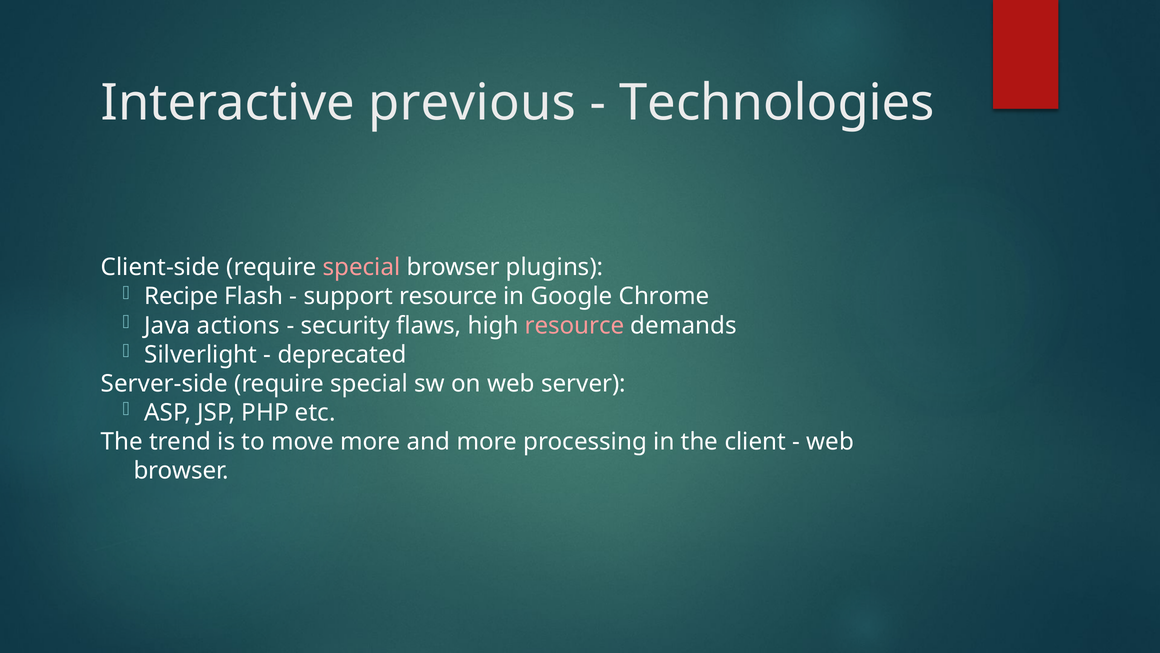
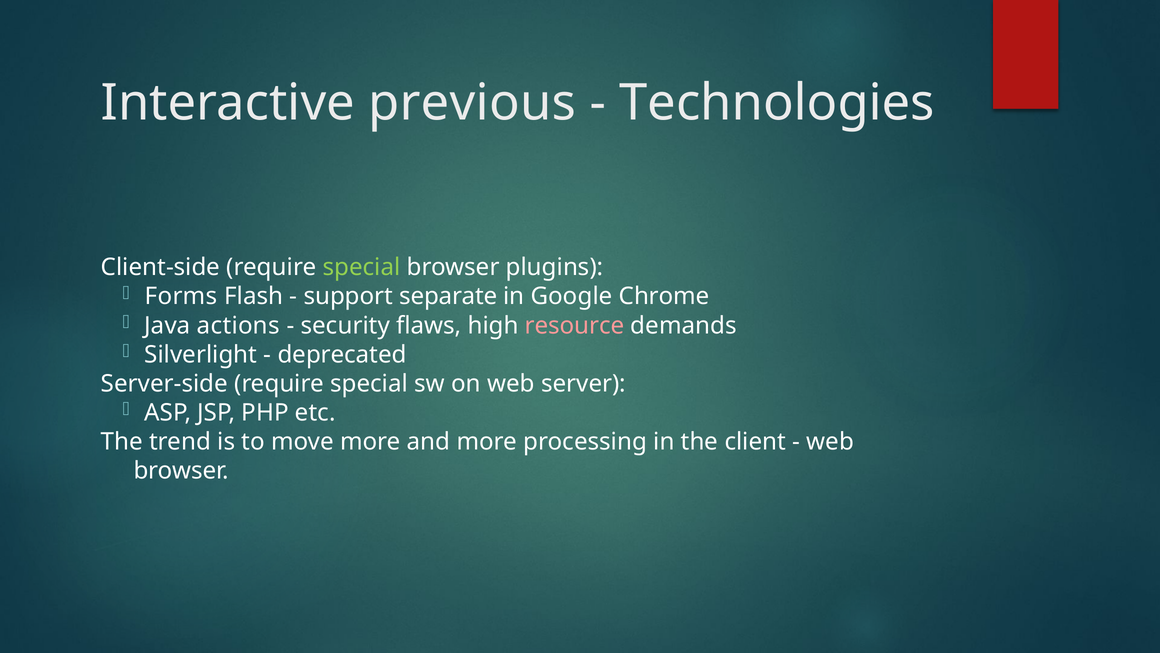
special colour: pink -> light green (361, 267)
Recipe: Recipe -> Forms (181, 296)
support resource: resource -> separate (448, 296)
